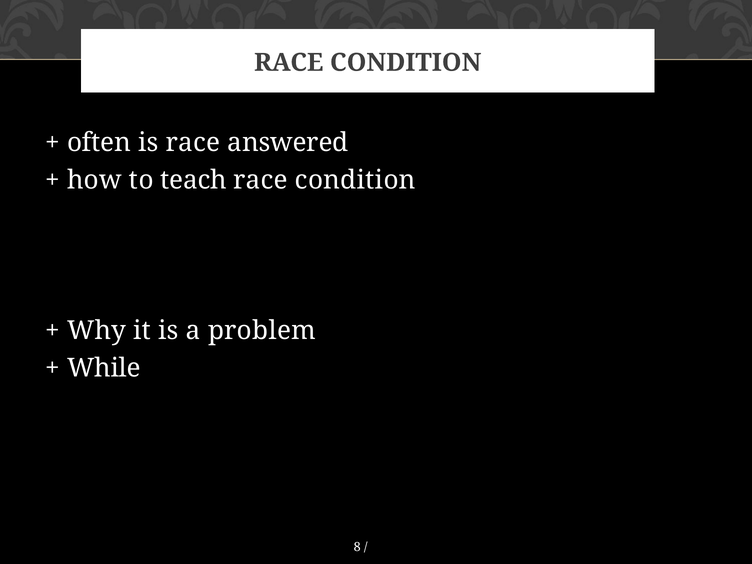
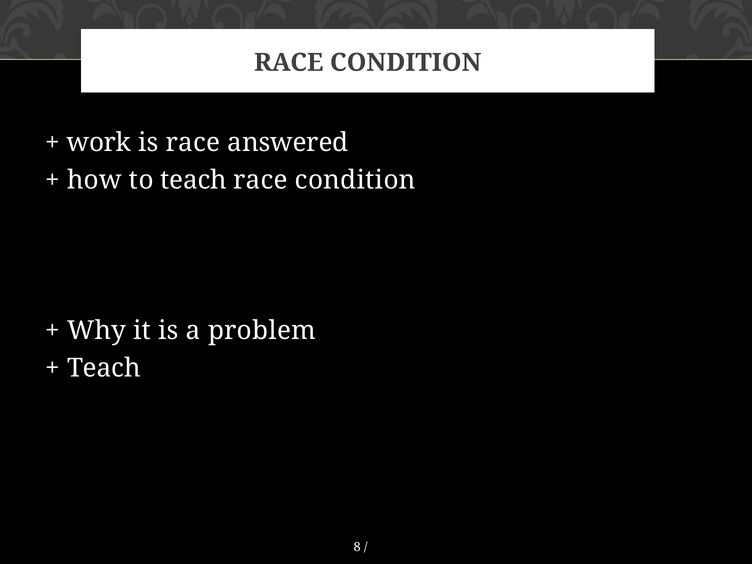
often: often -> work (99, 143)
While: While -> Teach (104, 368)
